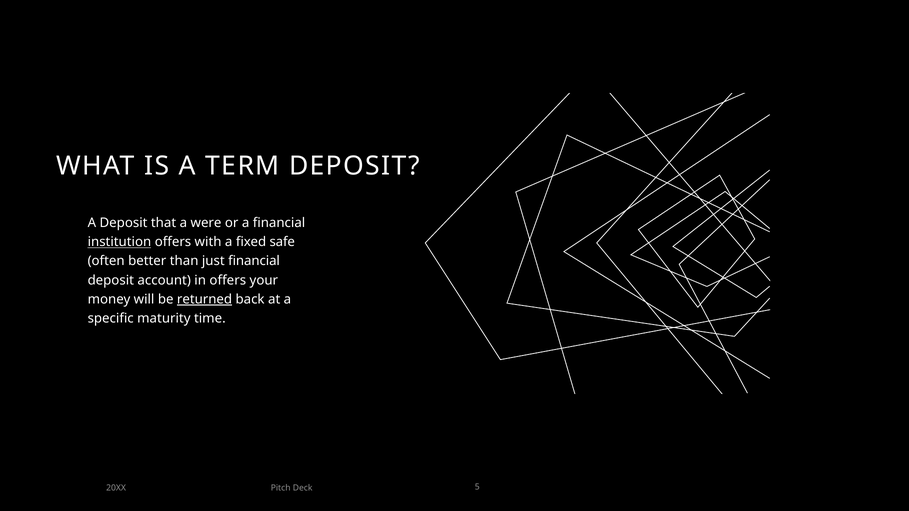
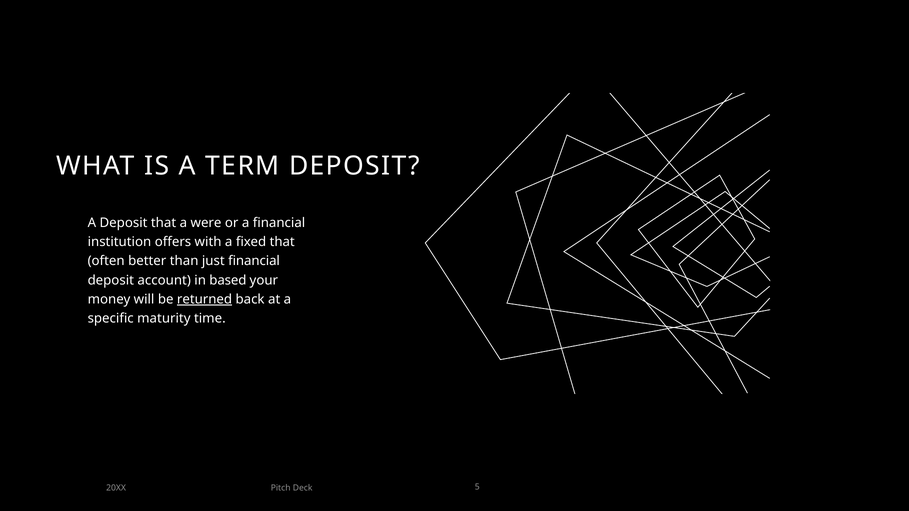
institution underline: present -> none (119, 242)
fixed safe: safe -> that (282, 242)
in offers: offers -> based (228, 280)
